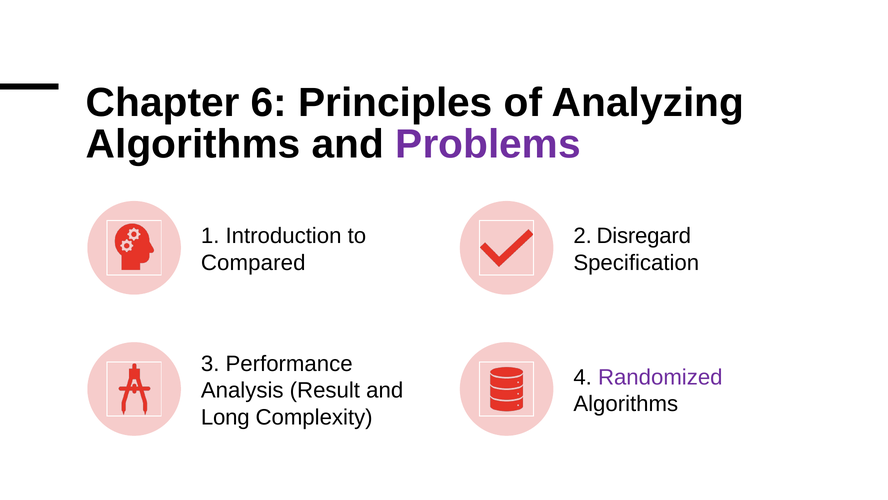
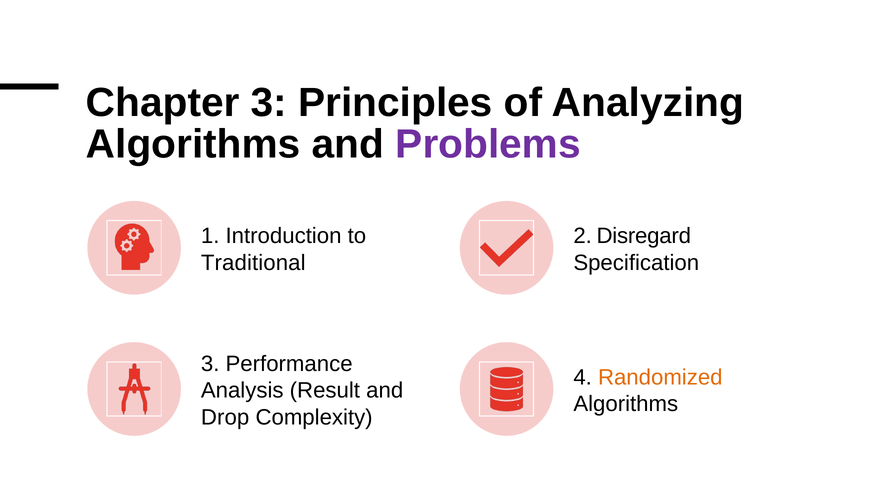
Chapter 6: 6 -> 3 (269, 103)
Compared: Compared -> Traditional (253, 262)
Randomized colour: purple -> orange (660, 377)
Long: Long -> Drop (225, 417)
